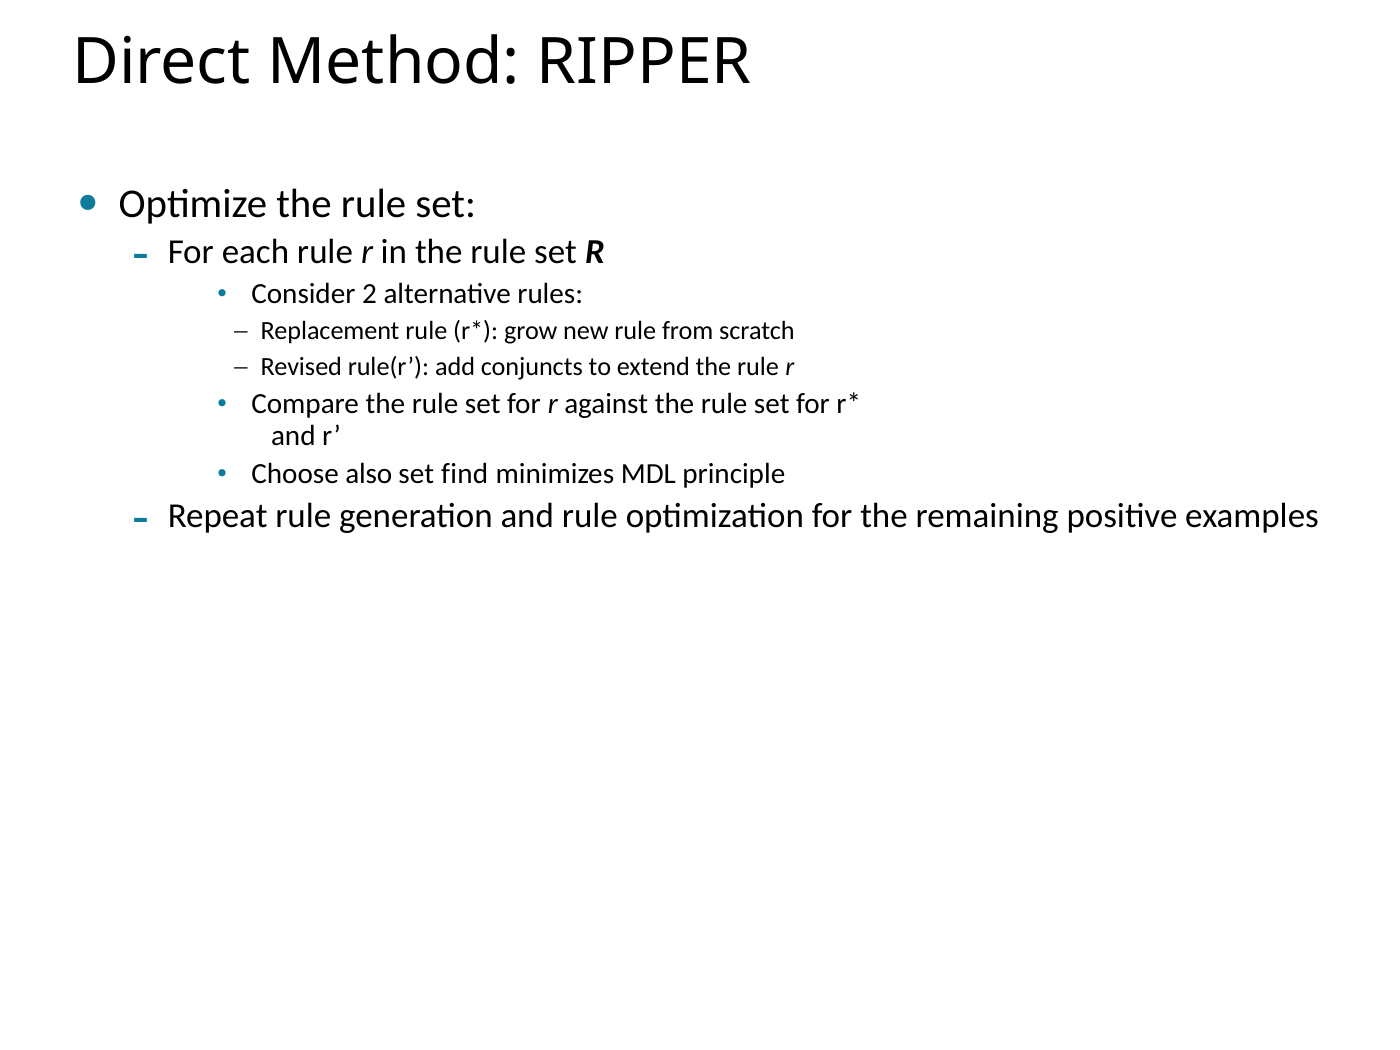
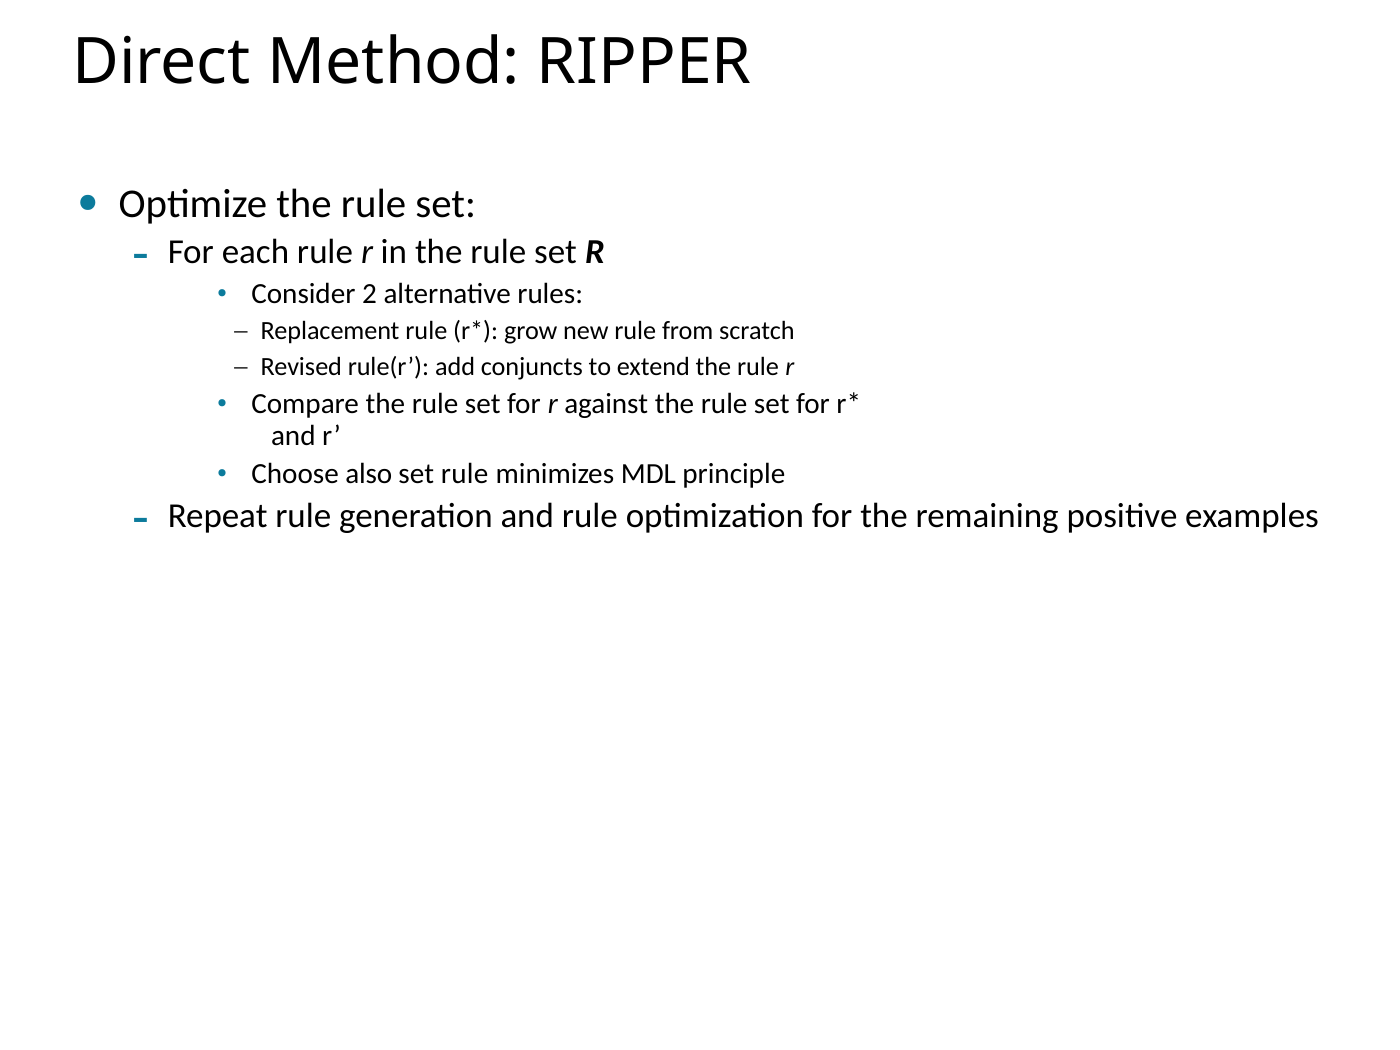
set find: find -> rule (465, 474)
